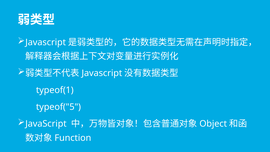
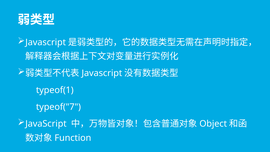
typeof("5: typeof("5 -> typeof("7 (58, 107)
